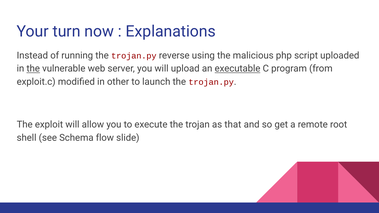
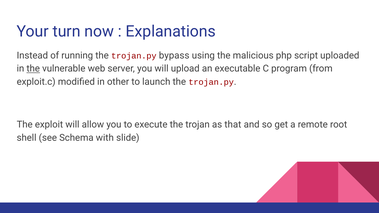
reverse: reverse -> bypass (174, 56)
executable underline: present -> none (238, 69)
flow: flow -> with (105, 138)
